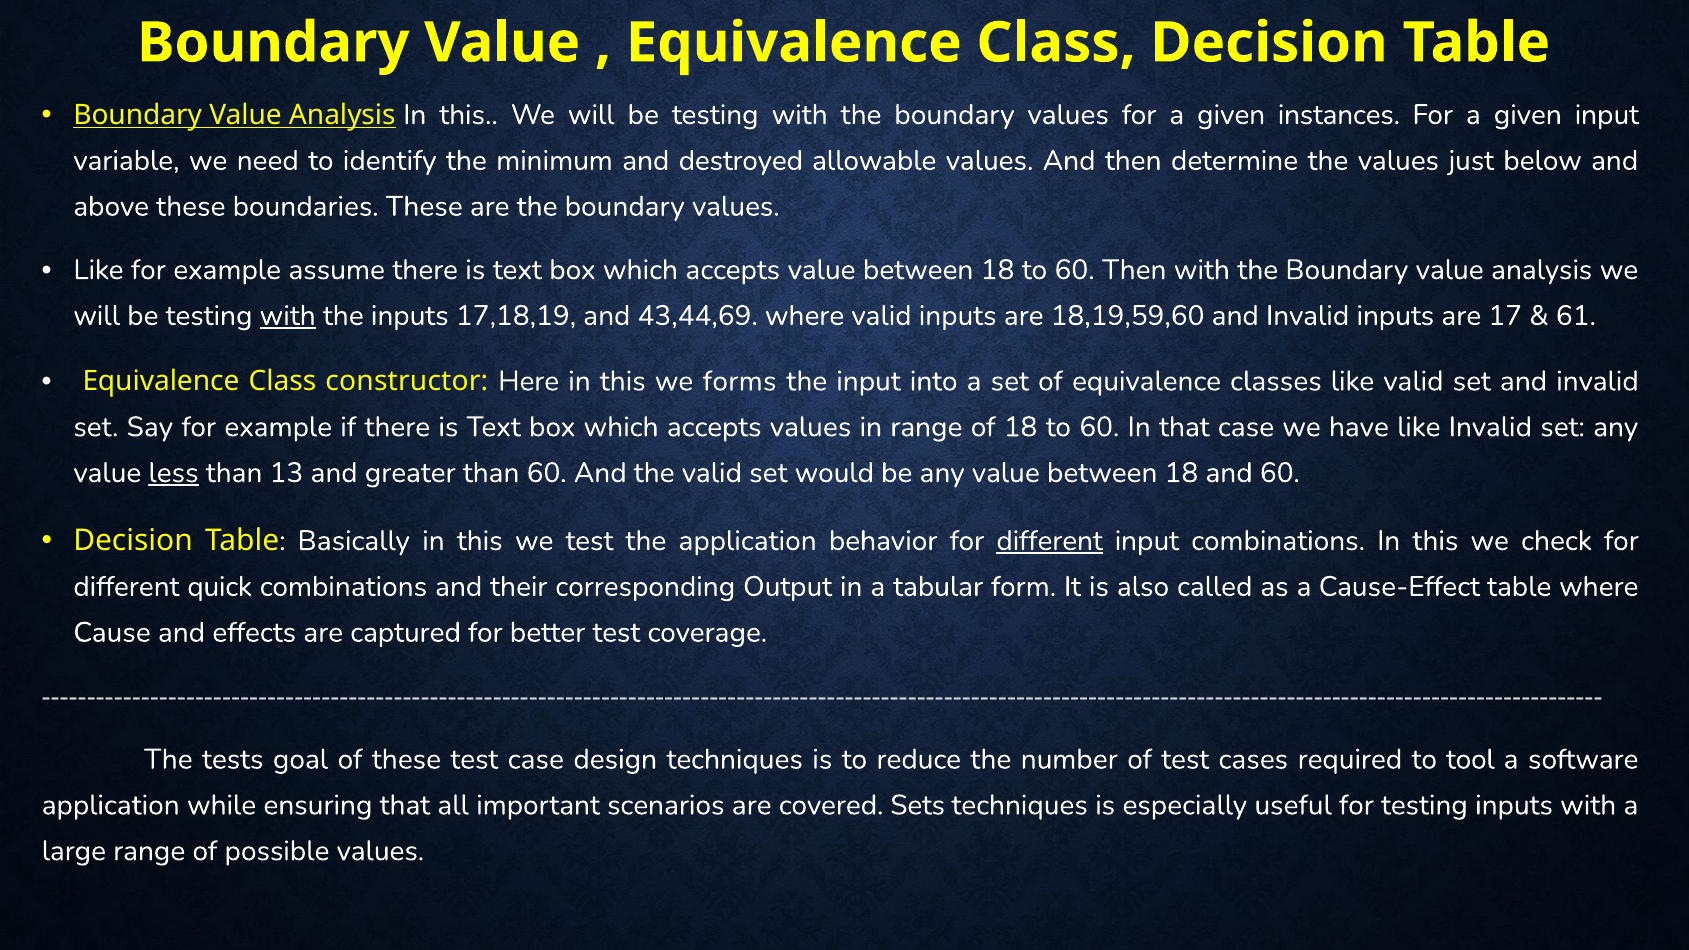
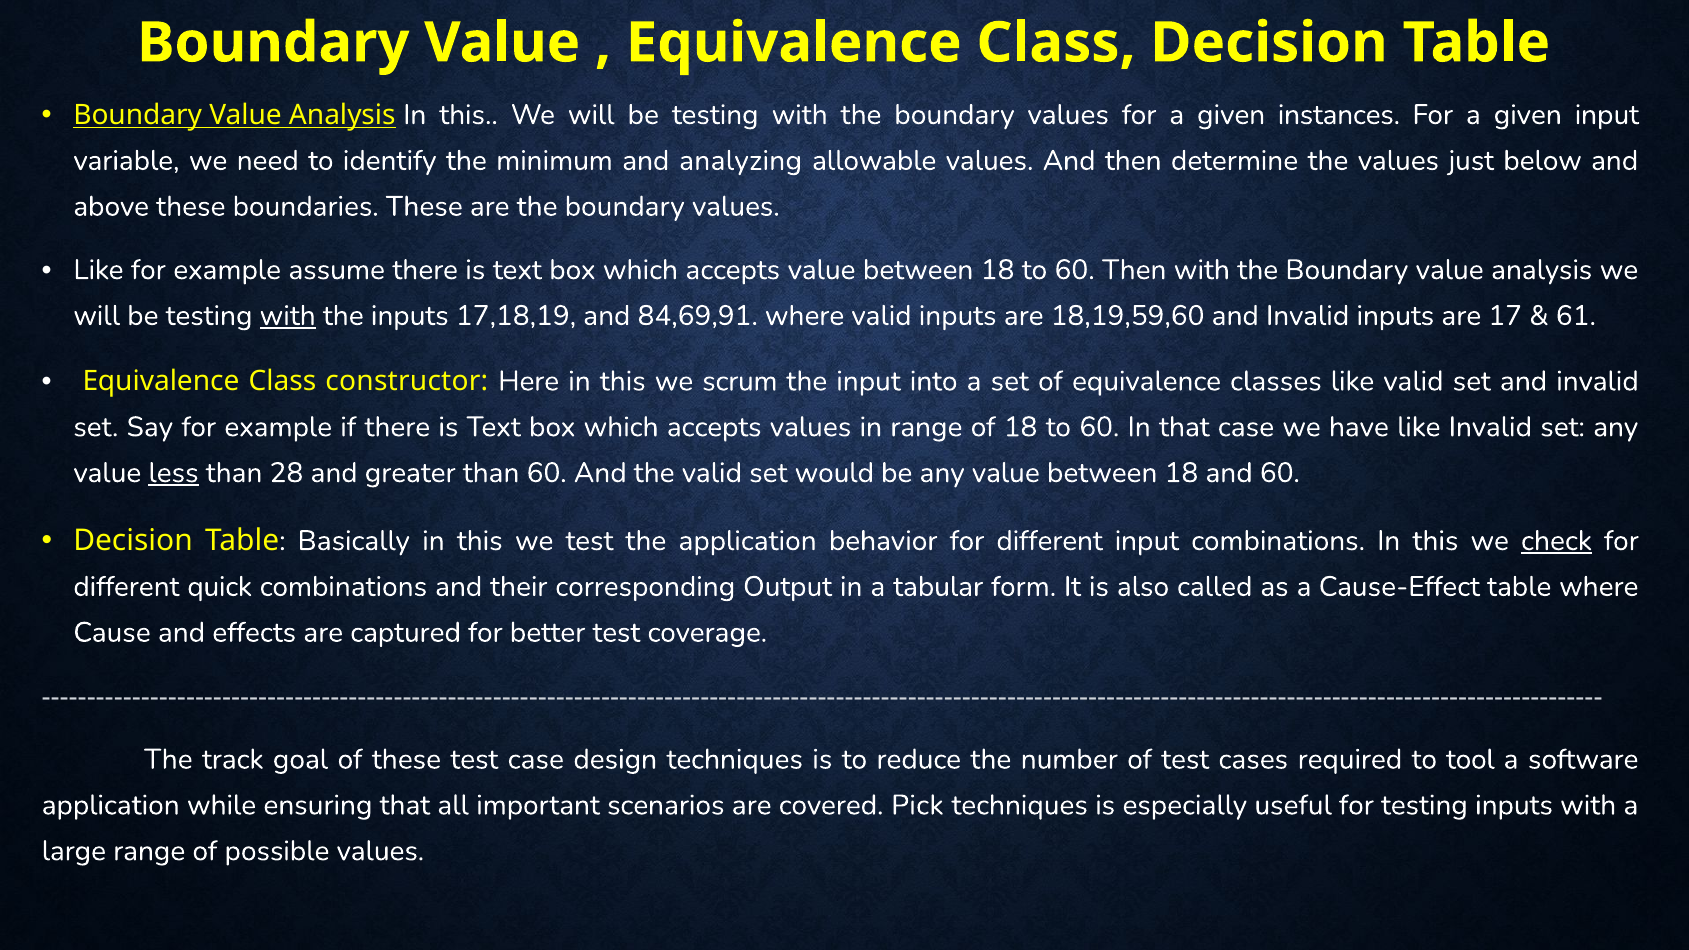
destroyed: destroyed -> analyzing (741, 161)
43,44,69: 43,44,69 -> 84,69,91 (698, 316)
forms: forms -> scrum (740, 381)
13: 13 -> 28 (286, 473)
different underline: present -> none (1050, 541)
check underline: none -> present (1556, 541)
tests: tests -> track (233, 759)
Sets: Sets -> Pick (917, 805)
